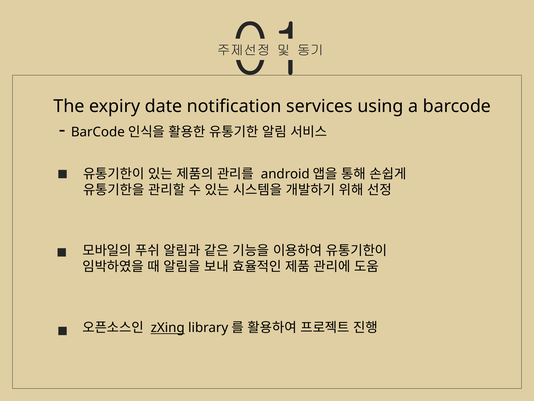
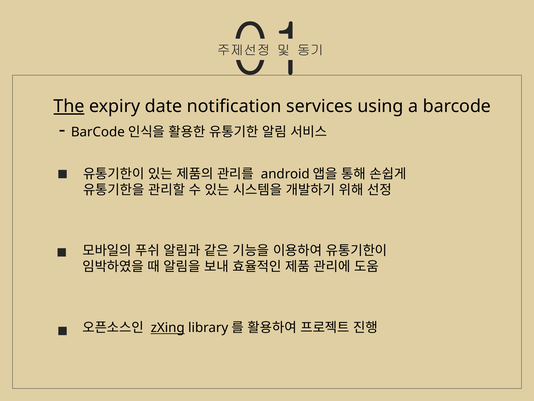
The underline: none -> present (69, 106)
